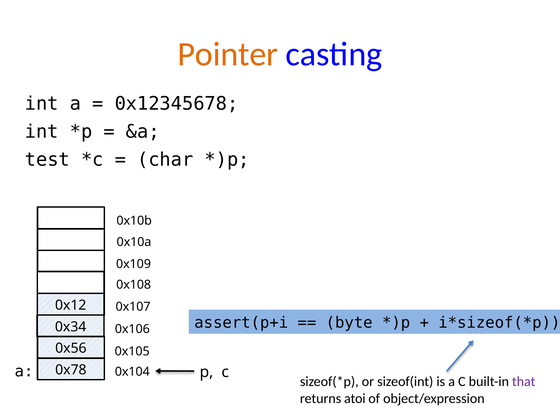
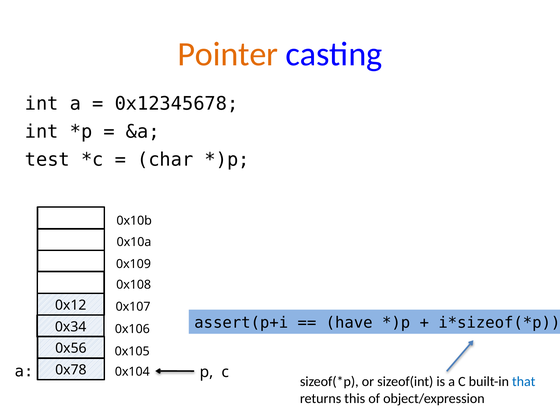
byte: byte -> have (349, 323)
that colour: purple -> blue (524, 382)
atoi: atoi -> this (355, 398)
